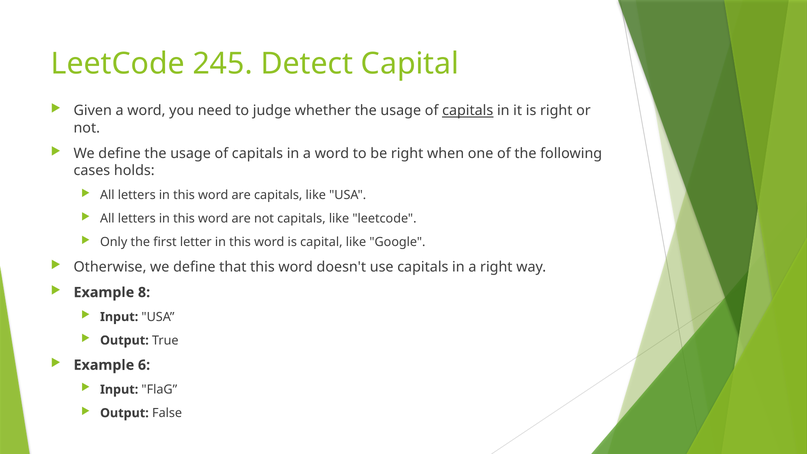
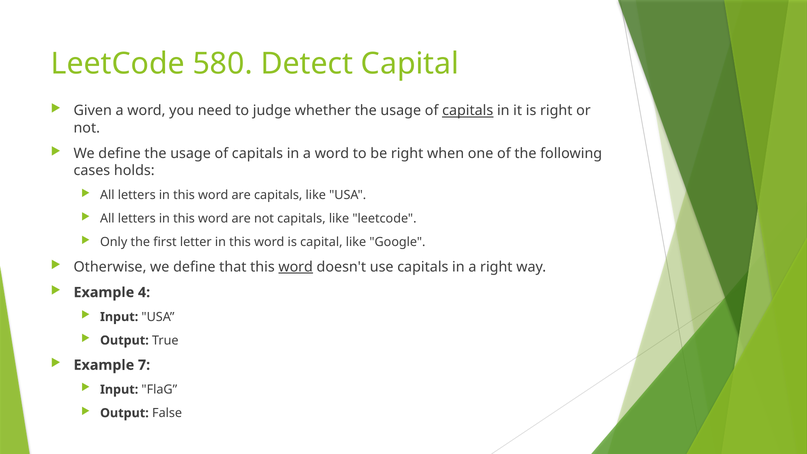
245: 245 -> 580 (223, 64)
word underline: none -> present (296, 267)
8: 8 -> 4 (144, 292)
6: 6 -> 7 (144, 365)
